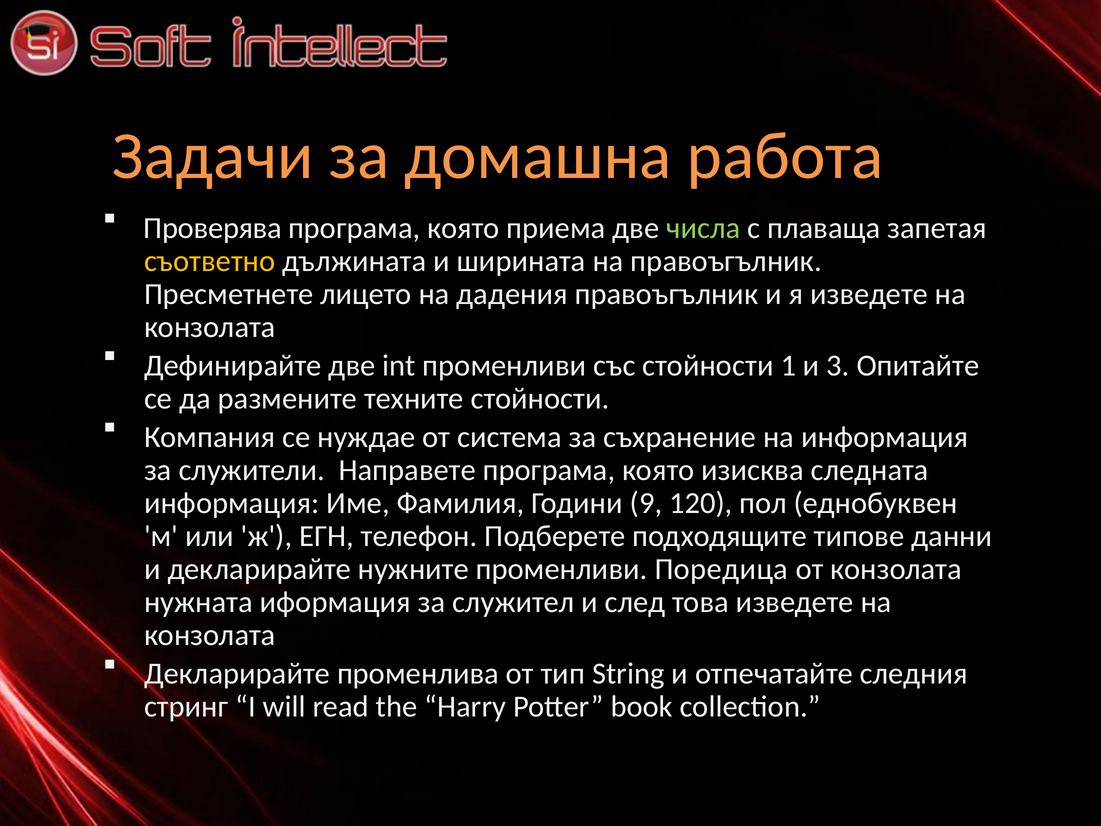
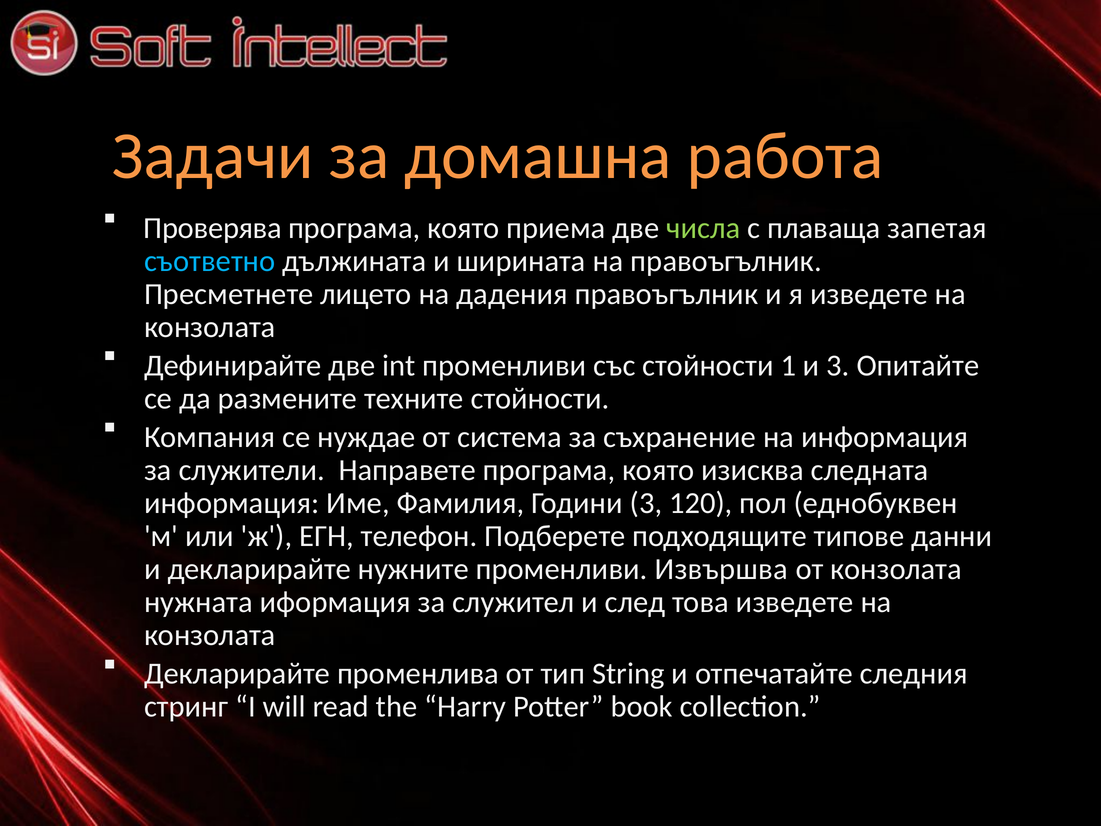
съответно colour: yellow -> light blue (210, 261)
Години 9: 9 -> 3 (646, 503)
Поредица: Поредица -> Извършва (721, 569)
